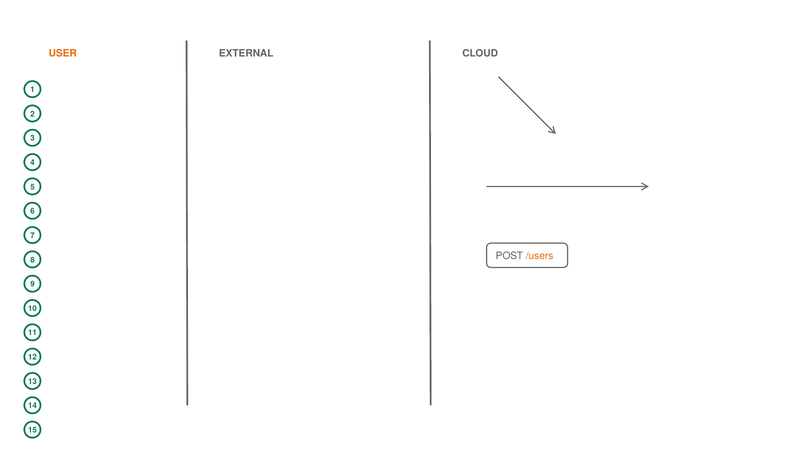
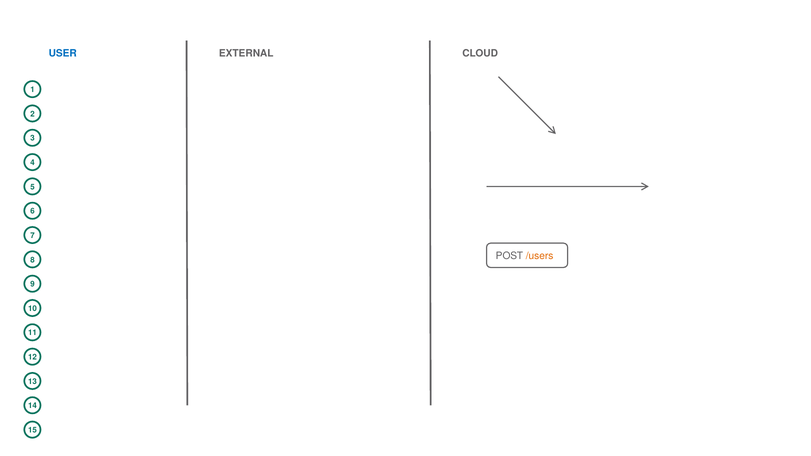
USER colour: orange -> blue (63, 53)
